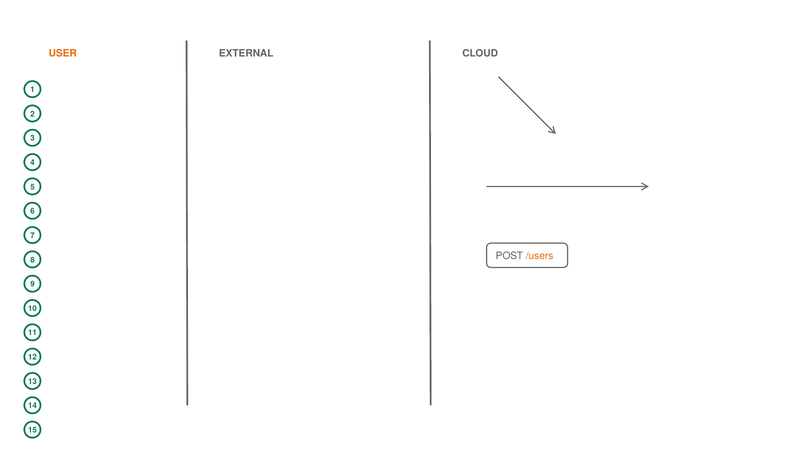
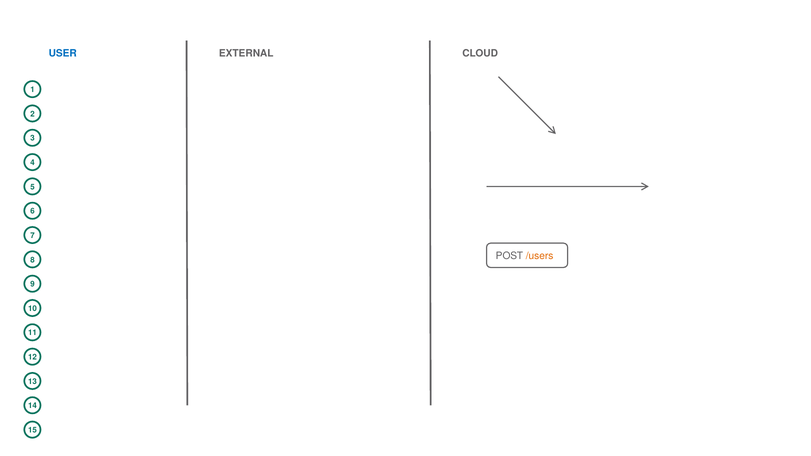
USER colour: orange -> blue (63, 53)
